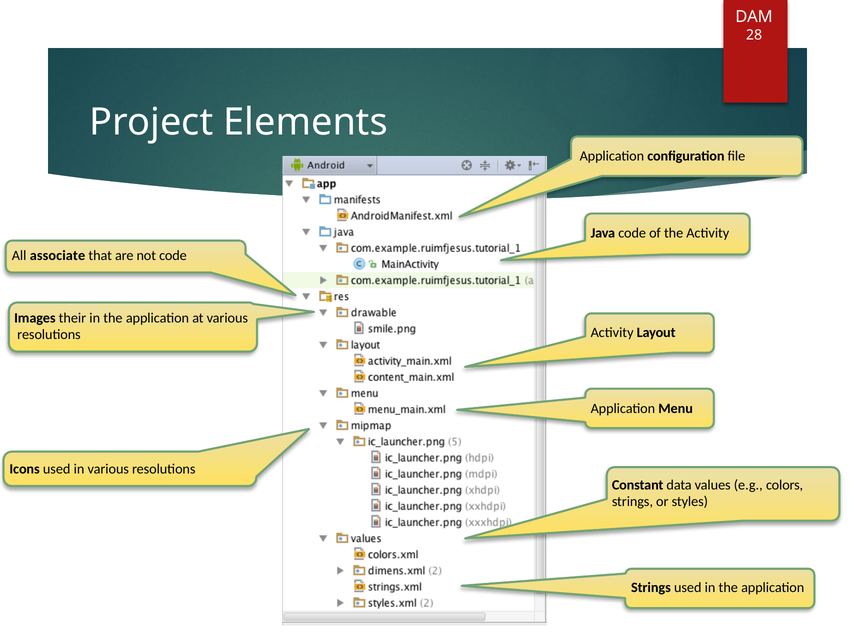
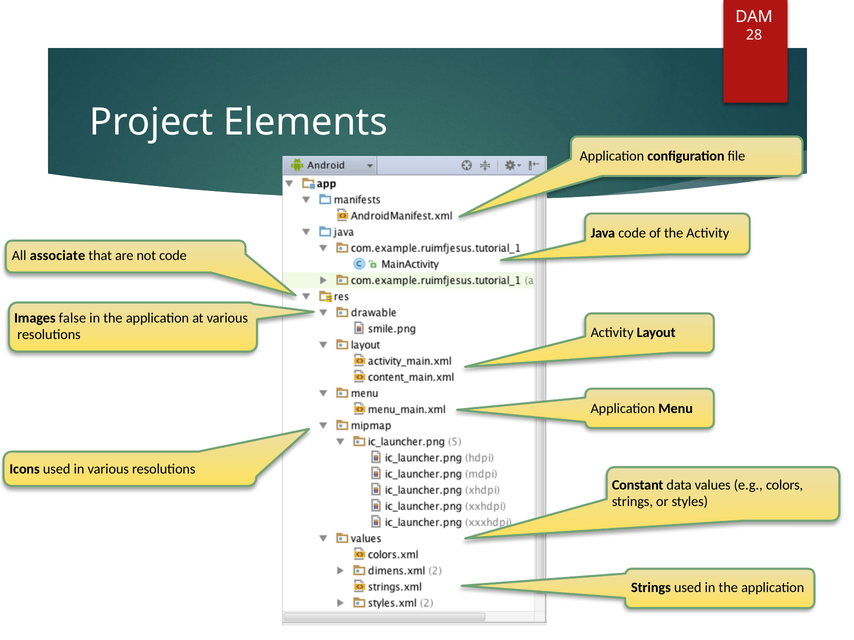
their: their -> false (72, 318)
